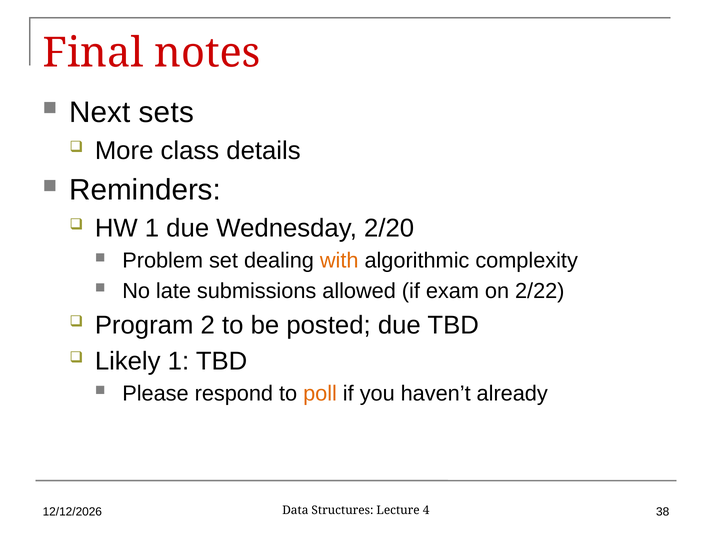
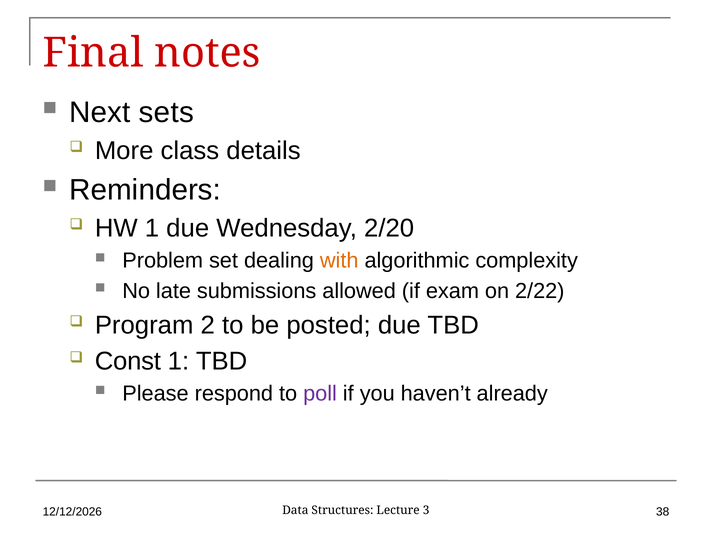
Likely: Likely -> Const (128, 361)
poll colour: orange -> purple (320, 394)
4: 4 -> 3 (426, 510)
